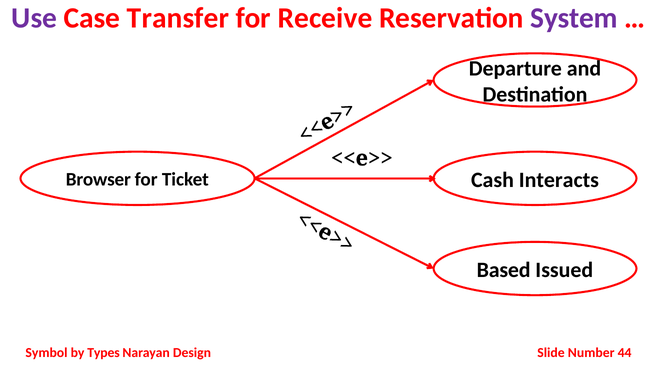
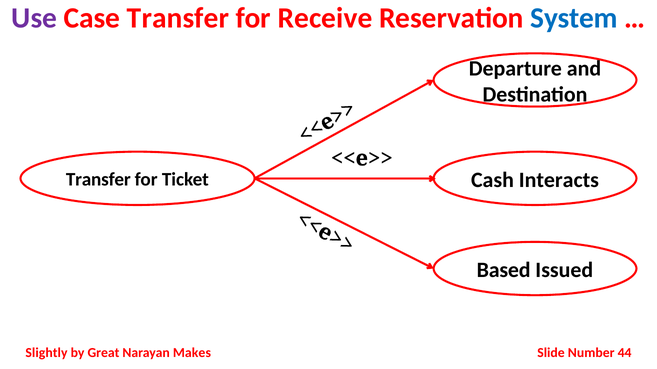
System colour: purple -> blue (574, 18)
Browser: Browser -> Transfer (98, 180)
Symbol: Symbol -> Slightly (46, 353)
Types: Types -> Great (103, 353)
Design: Design -> Makes (192, 353)
